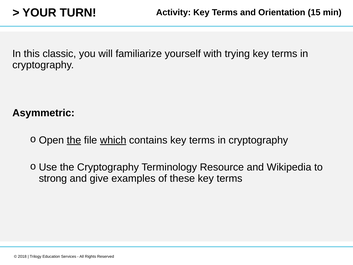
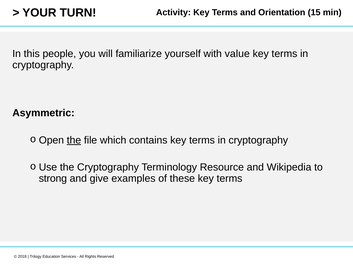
classic: classic -> people (59, 54)
trying: trying -> value (237, 54)
which underline: present -> none (113, 140)
